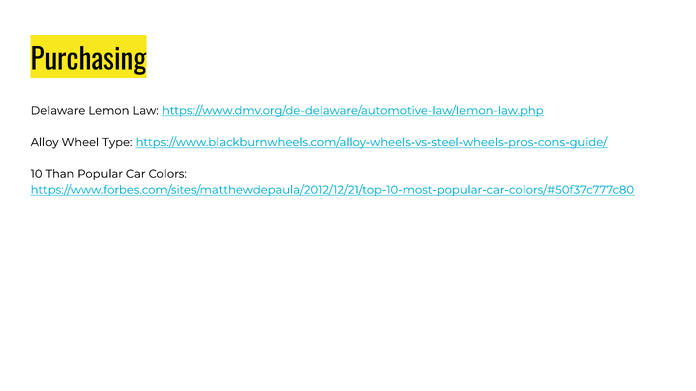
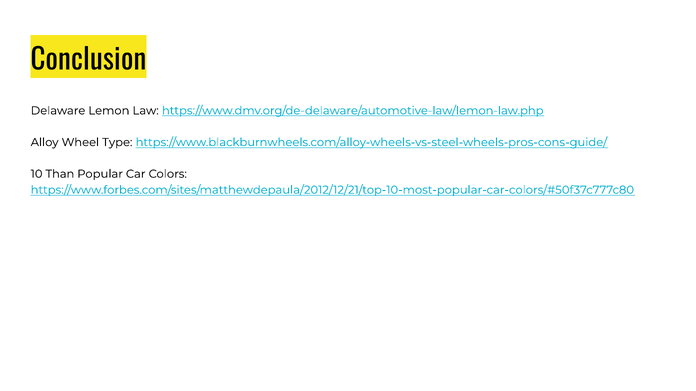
Purchasing: Purchasing -> Conclusion (88, 60)
